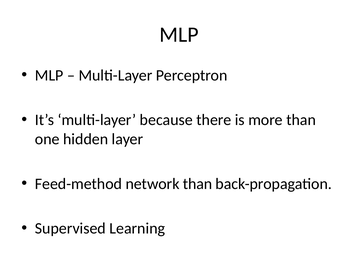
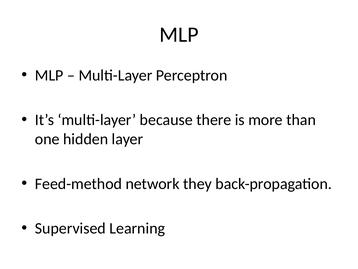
network than: than -> they (197, 183)
